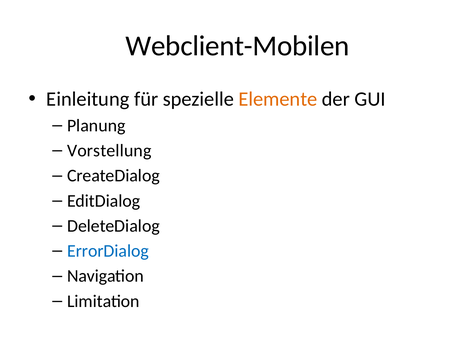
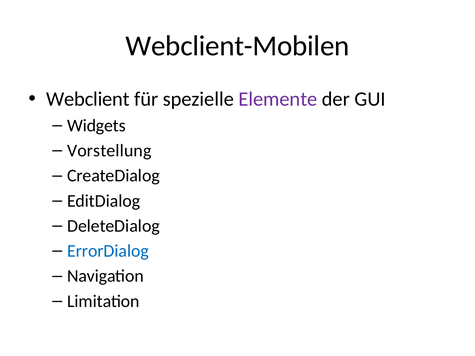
Einleitung: Einleitung -> Webclient (88, 99)
Elemente colour: orange -> purple (278, 99)
Planung: Planung -> Widgets (96, 126)
